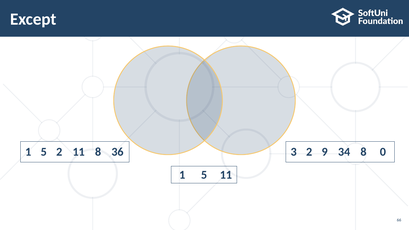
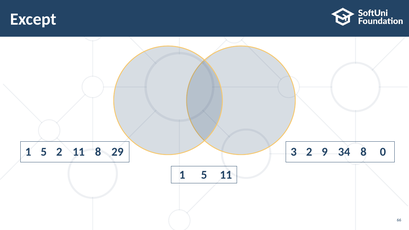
36: 36 -> 29 (117, 152)
